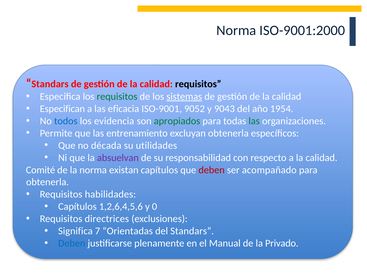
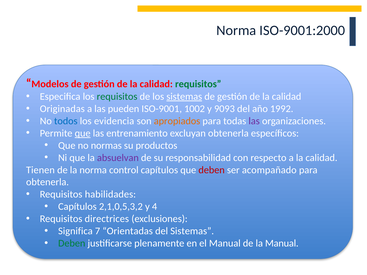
Standars: Standars -> Modelos (50, 84)
requisitos colour: black -> green (198, 84)
Especifican: Especifican -> Originadas (62, 109)
eficacia: eficacia -> pueden (124, 109)
9052: 9052 -> 1002 (195, 109)
9043: 9043 -> 9093 (224, 109)
1954: 1954 -> 1992 (282, 109)
apropiados colour: green -> orange (177, 121)
las colour: green -> purple (254, 121)
que underline: none -> present (83, 133)
década: década -> normas (106, 146)
utilidades: utilidades -> productos (157, 146)
Comité: Comité -> Tienen (40, 170)
existan: existan -> control (124, 170)
1,2,6,4,5,6: 1,2,6,4,5,6 -> 2,1,0,5,3,2 (121, 207)
0: 0 -> 4 (155, 207)
del Standars: Standars -> Sistemas (192, 231)
Deben colour: blue -> green (72, 243)
la Privado: Privado -> Manual (282, 243)
